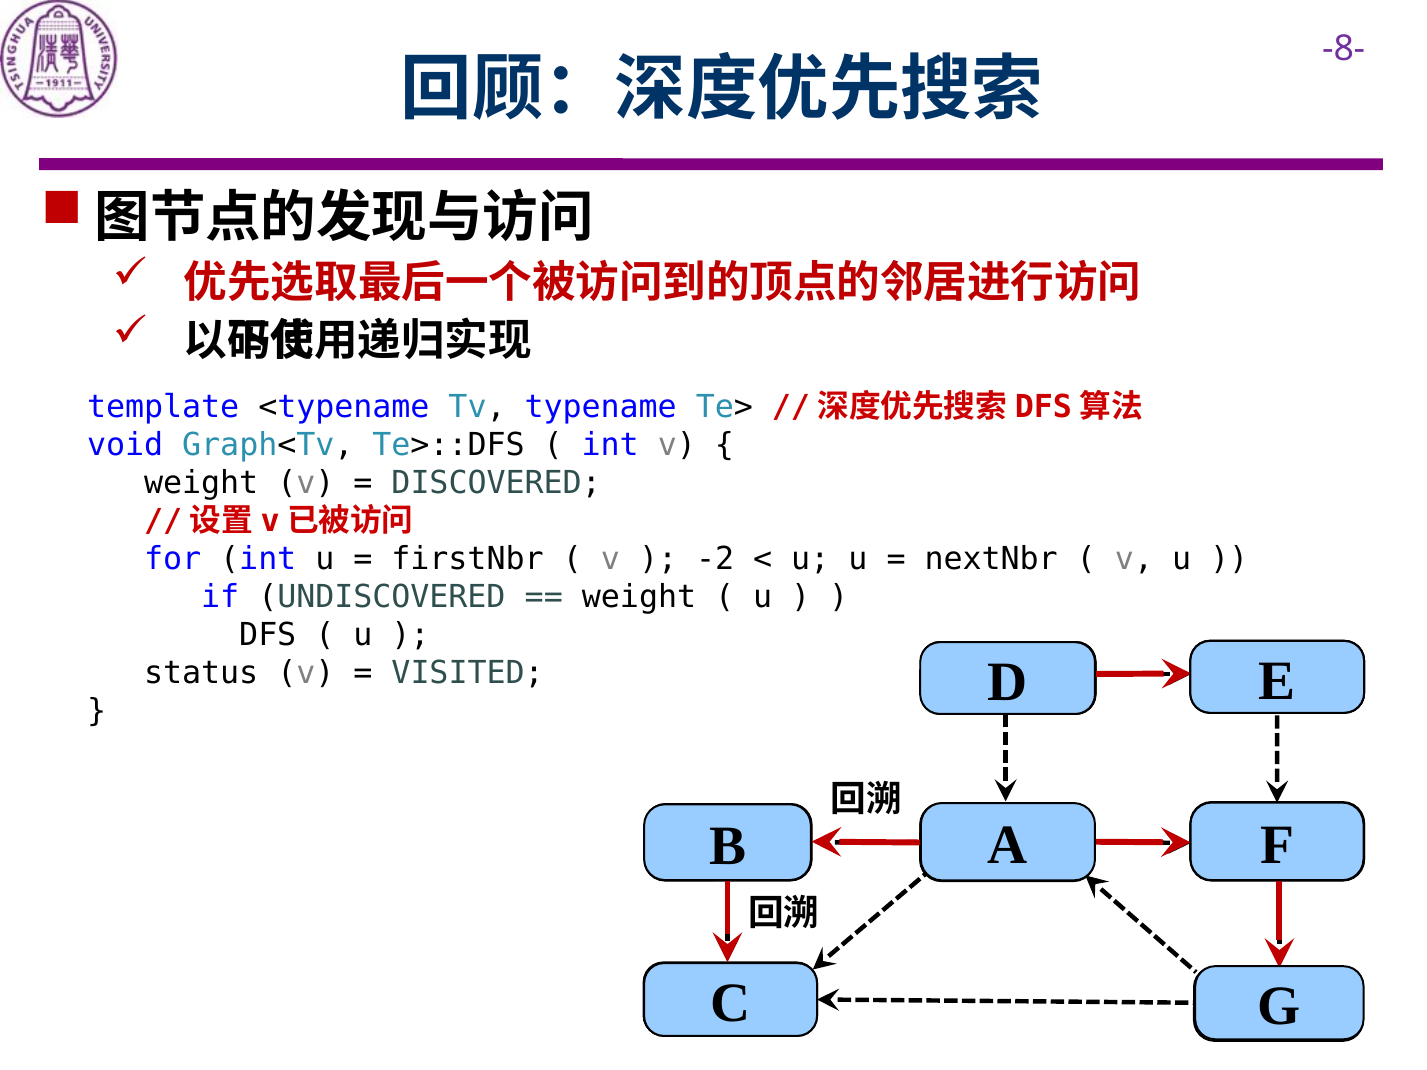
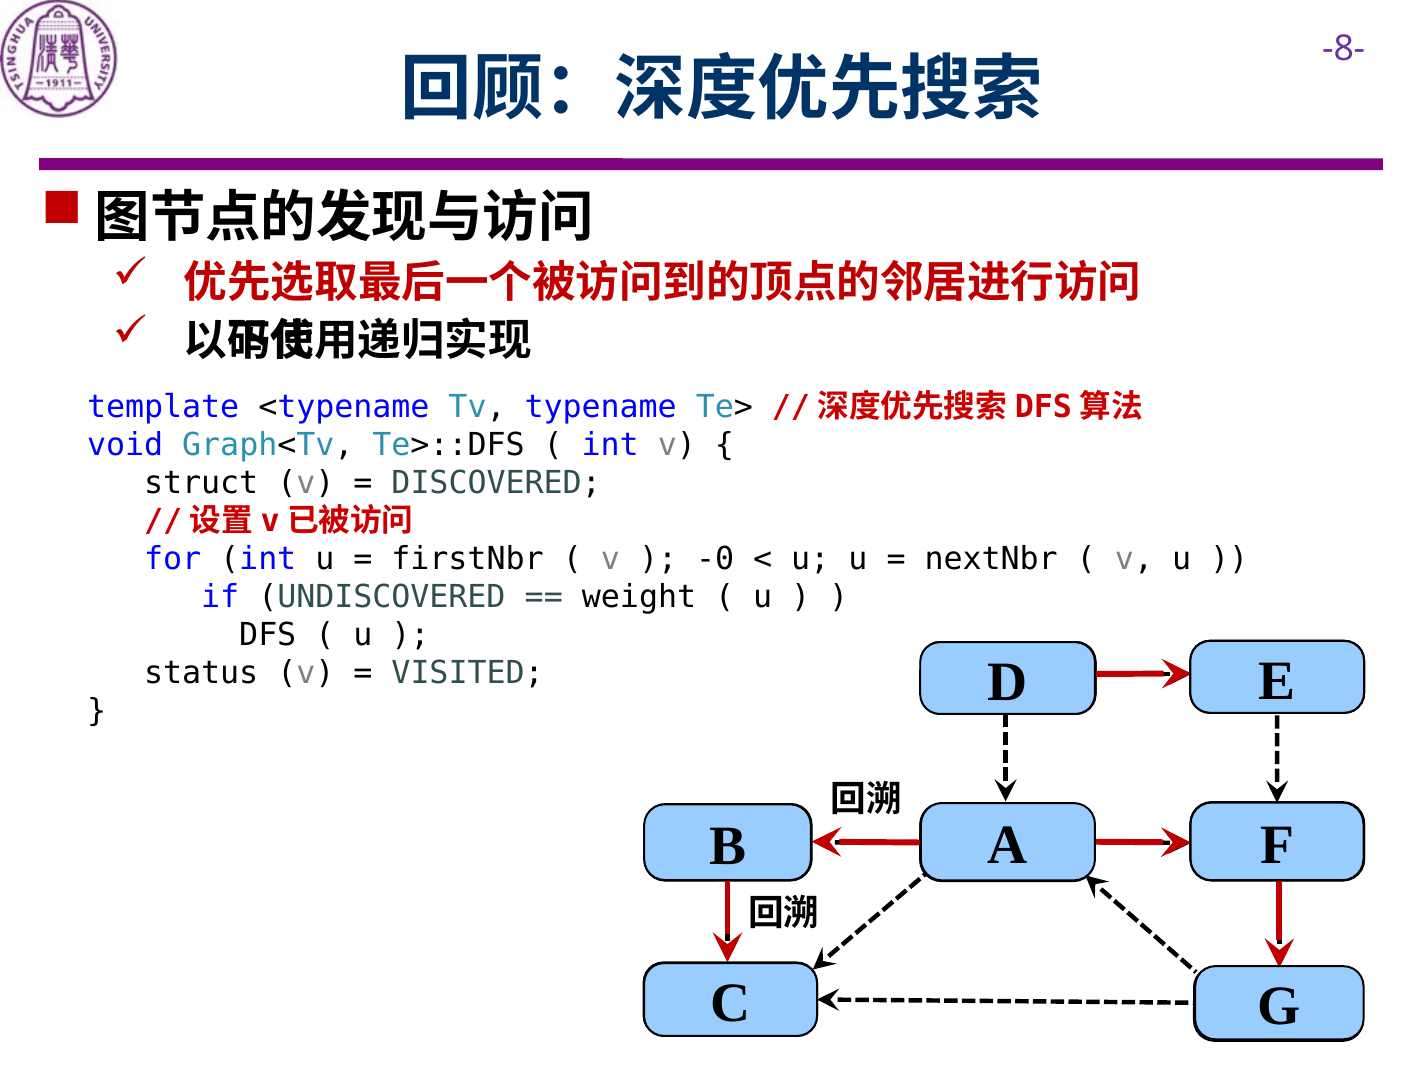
weight: weight -> struct (201, 483)
-2: -2 -> -0 (715, 559)
